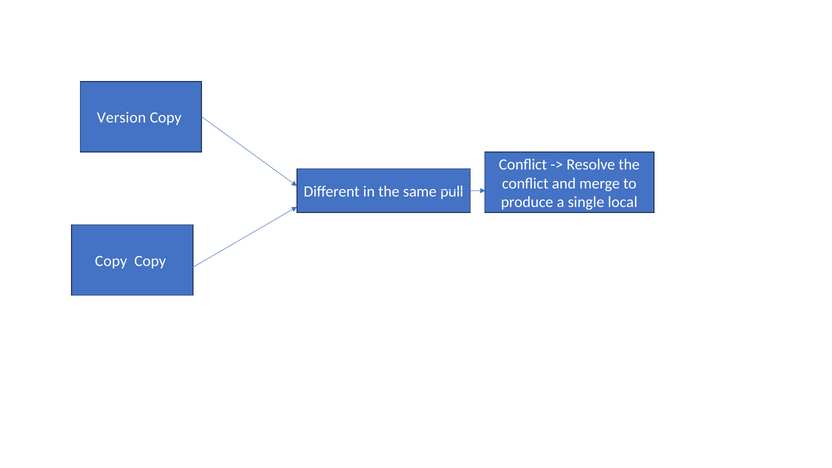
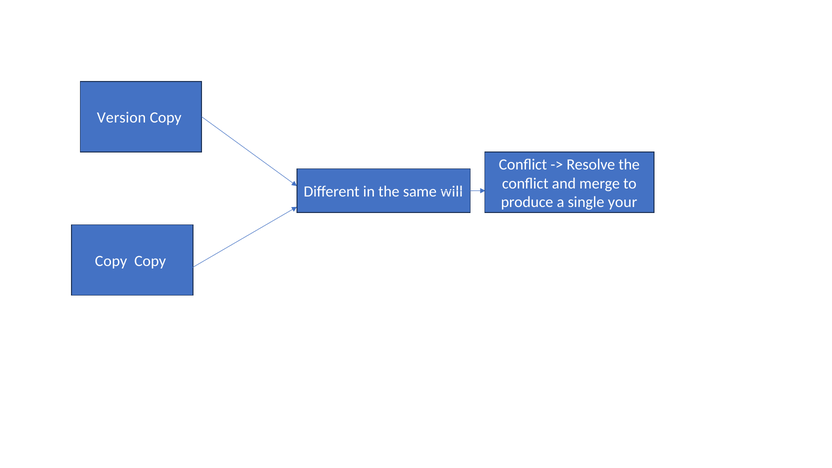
pull: pull -> will (452, 192)
local: local -> your (623, 202)
